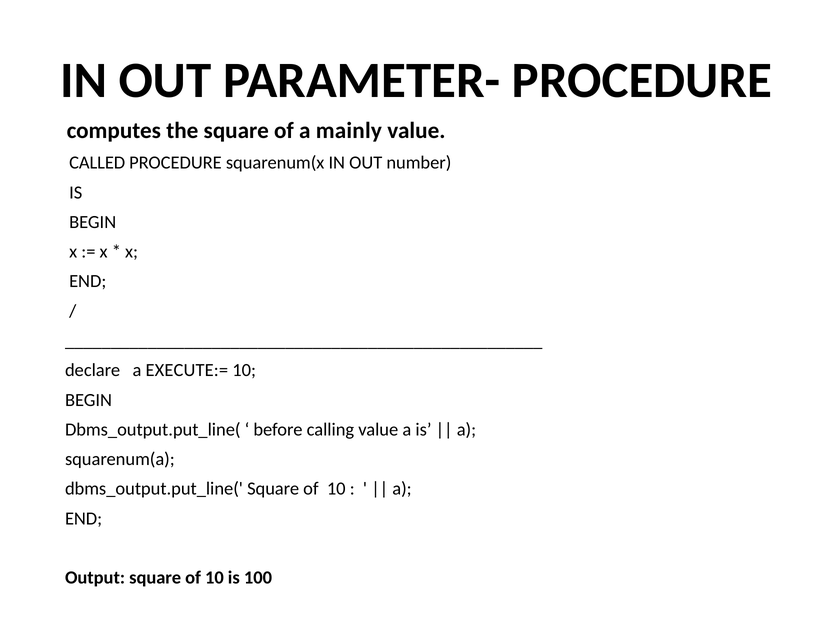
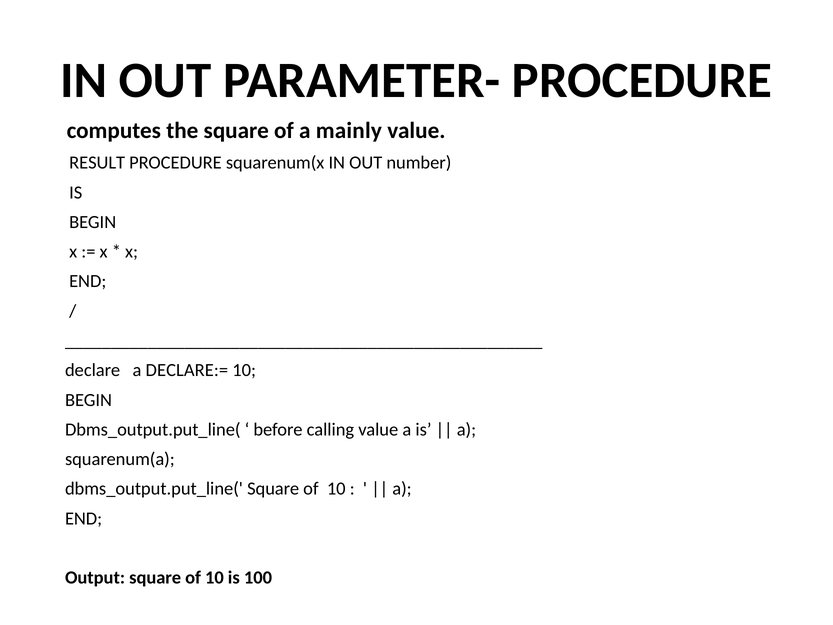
CALLED: CALLED -> RESULT (97, 163)
EXECUTE:=: EXECUTE:= -> DECLARE:= (187, 370)
